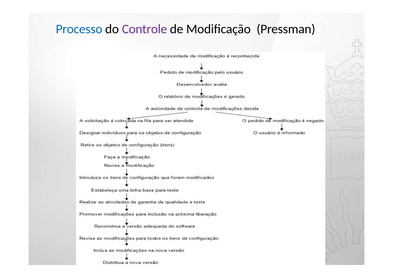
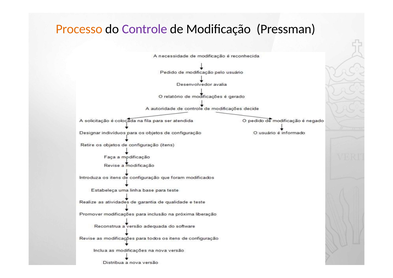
Processo colour: blue -> orange (79, 29)
